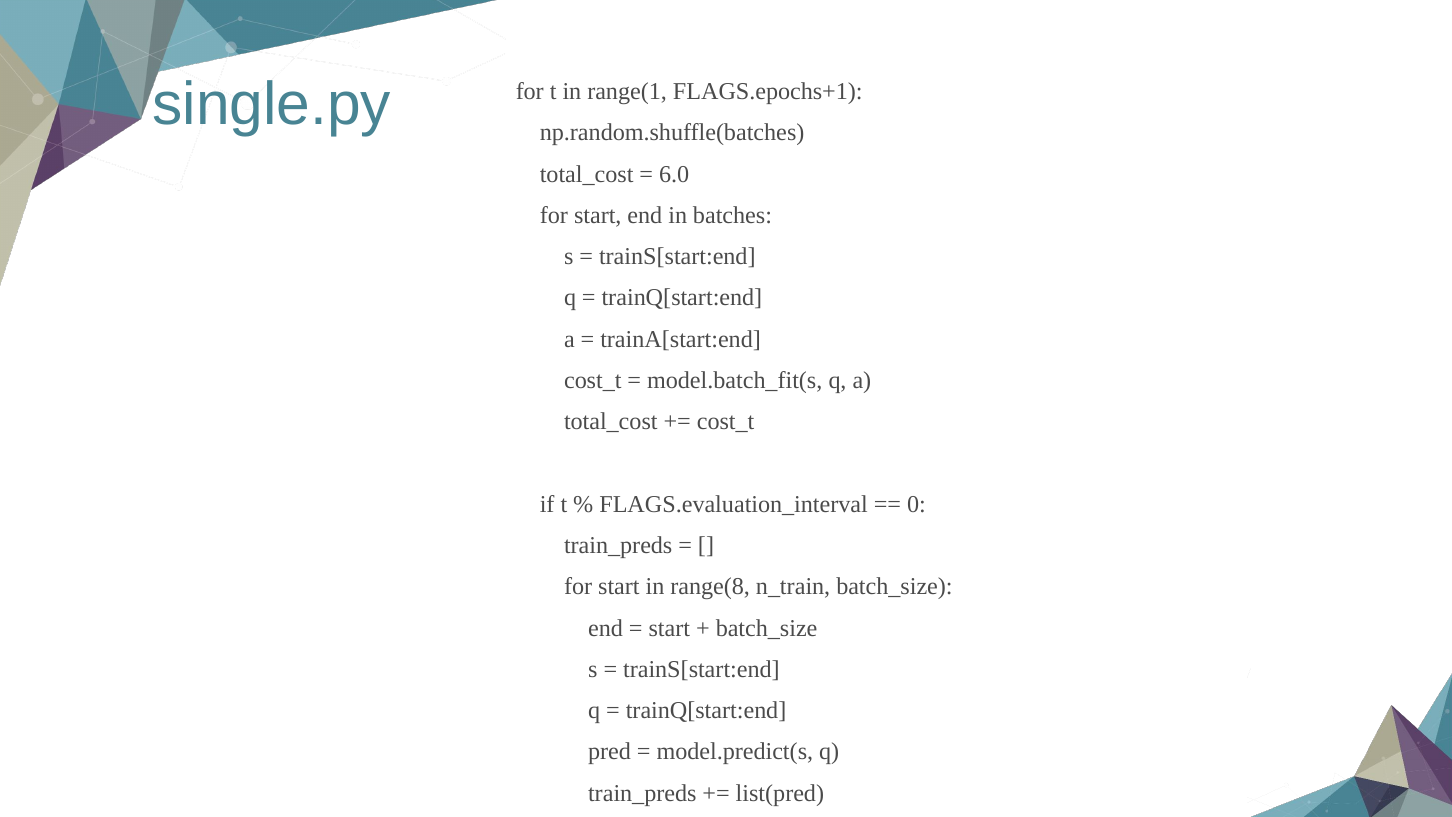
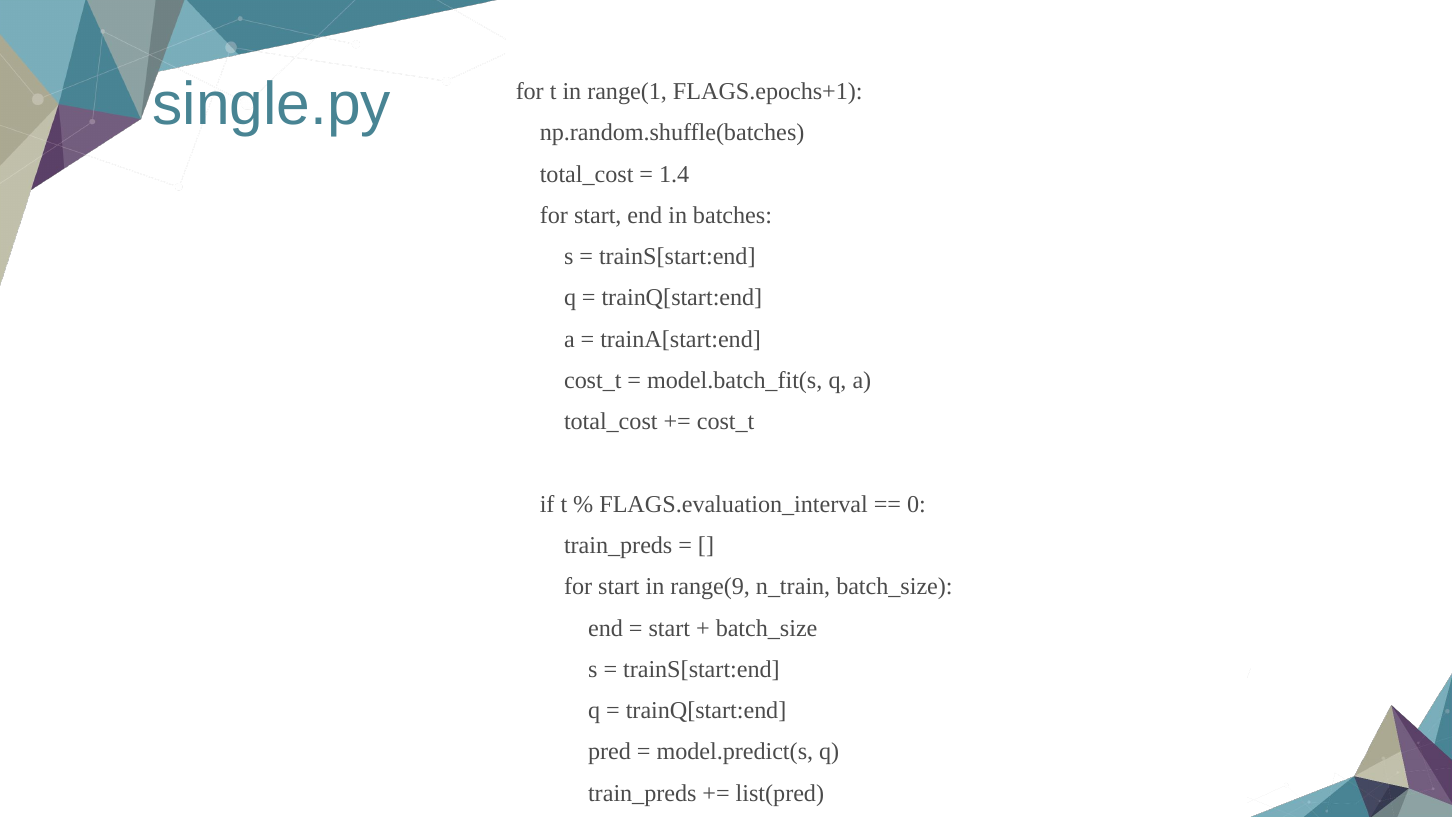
6.0: 6.0 -> 1.4 (674, 174)
range(8: range(8 -> range(9 (710, 587)
